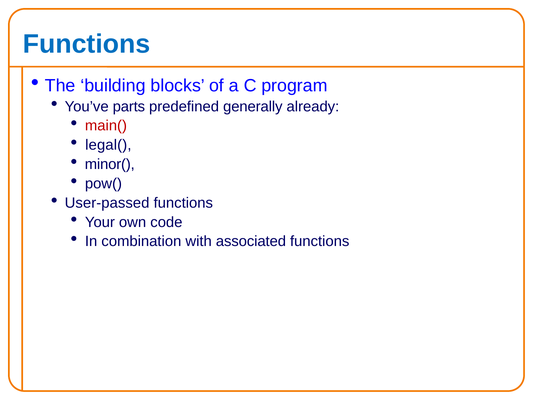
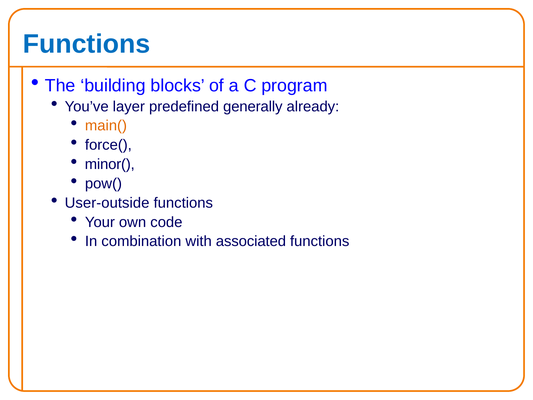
parts: parts -> layer (129, 106)
main( colour: red -> orange (106, 126)
legal(: legal( -> force( (108, 145)
User-passed: User-passed -> User-outside (107, 203)
